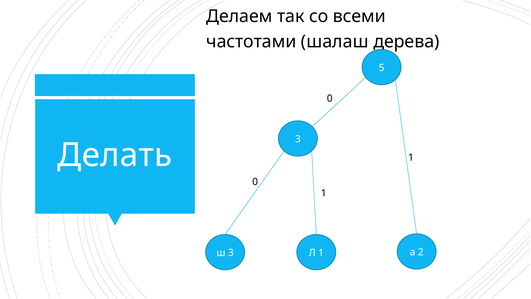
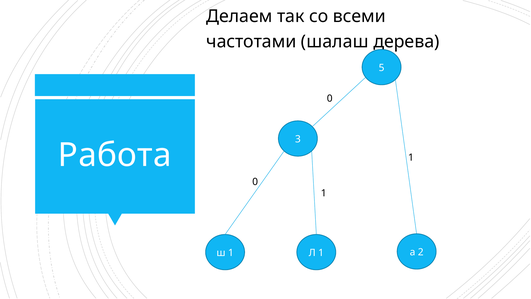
Делать: Делать -> Работа (115, 155)
ш 3: 3 -> 1 (231, 253)
